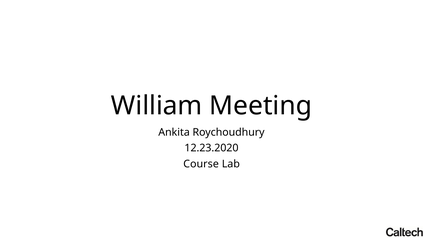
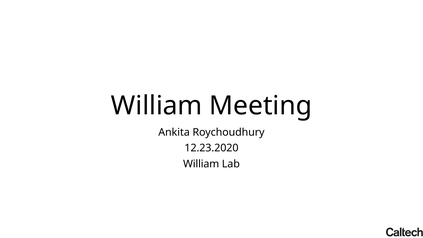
Course: Course -> William (201, 164)
